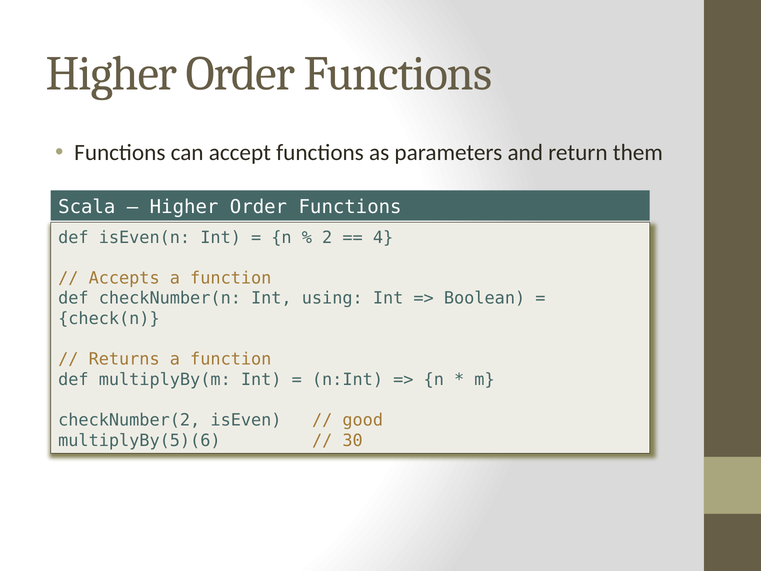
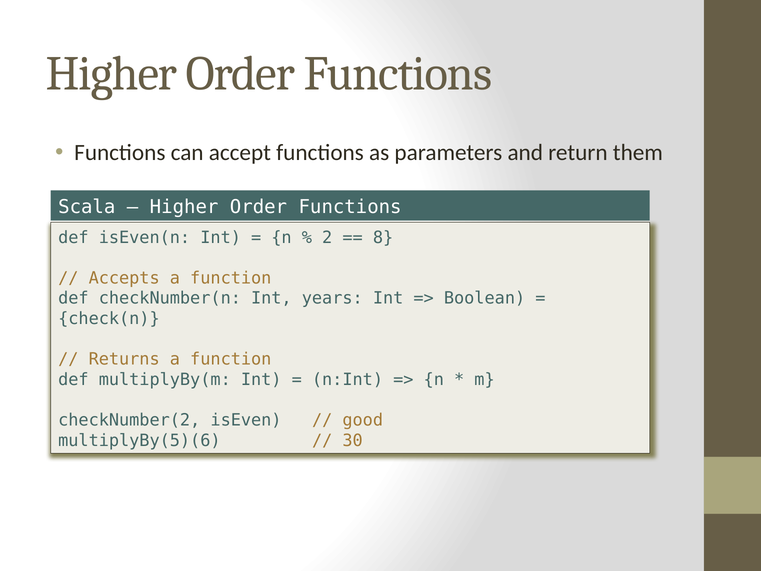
4: 4 -> 8 (383, 237)
using: using -> years (332, 298)
